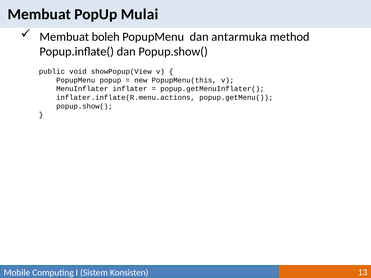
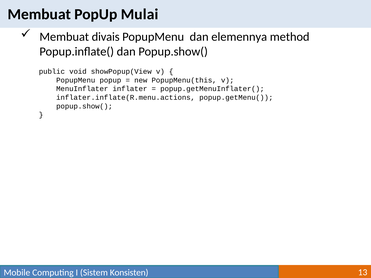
boleh: boleh -> divais (106, 37)
antarmuka: antarmuka -> elemennya (239, 37)
